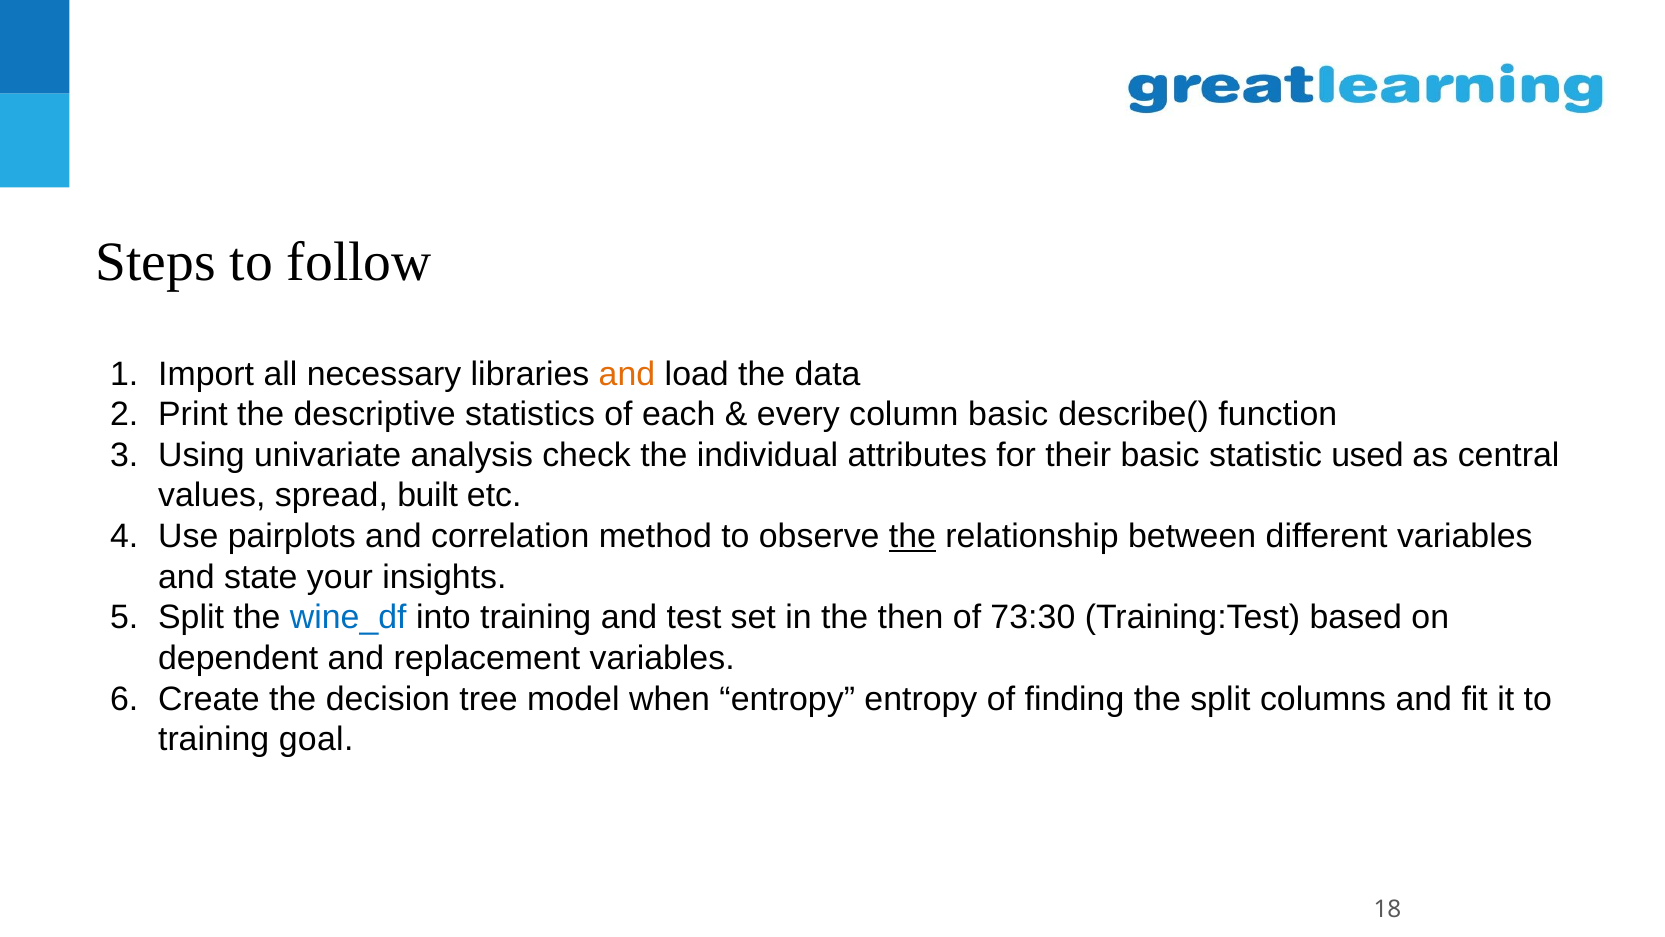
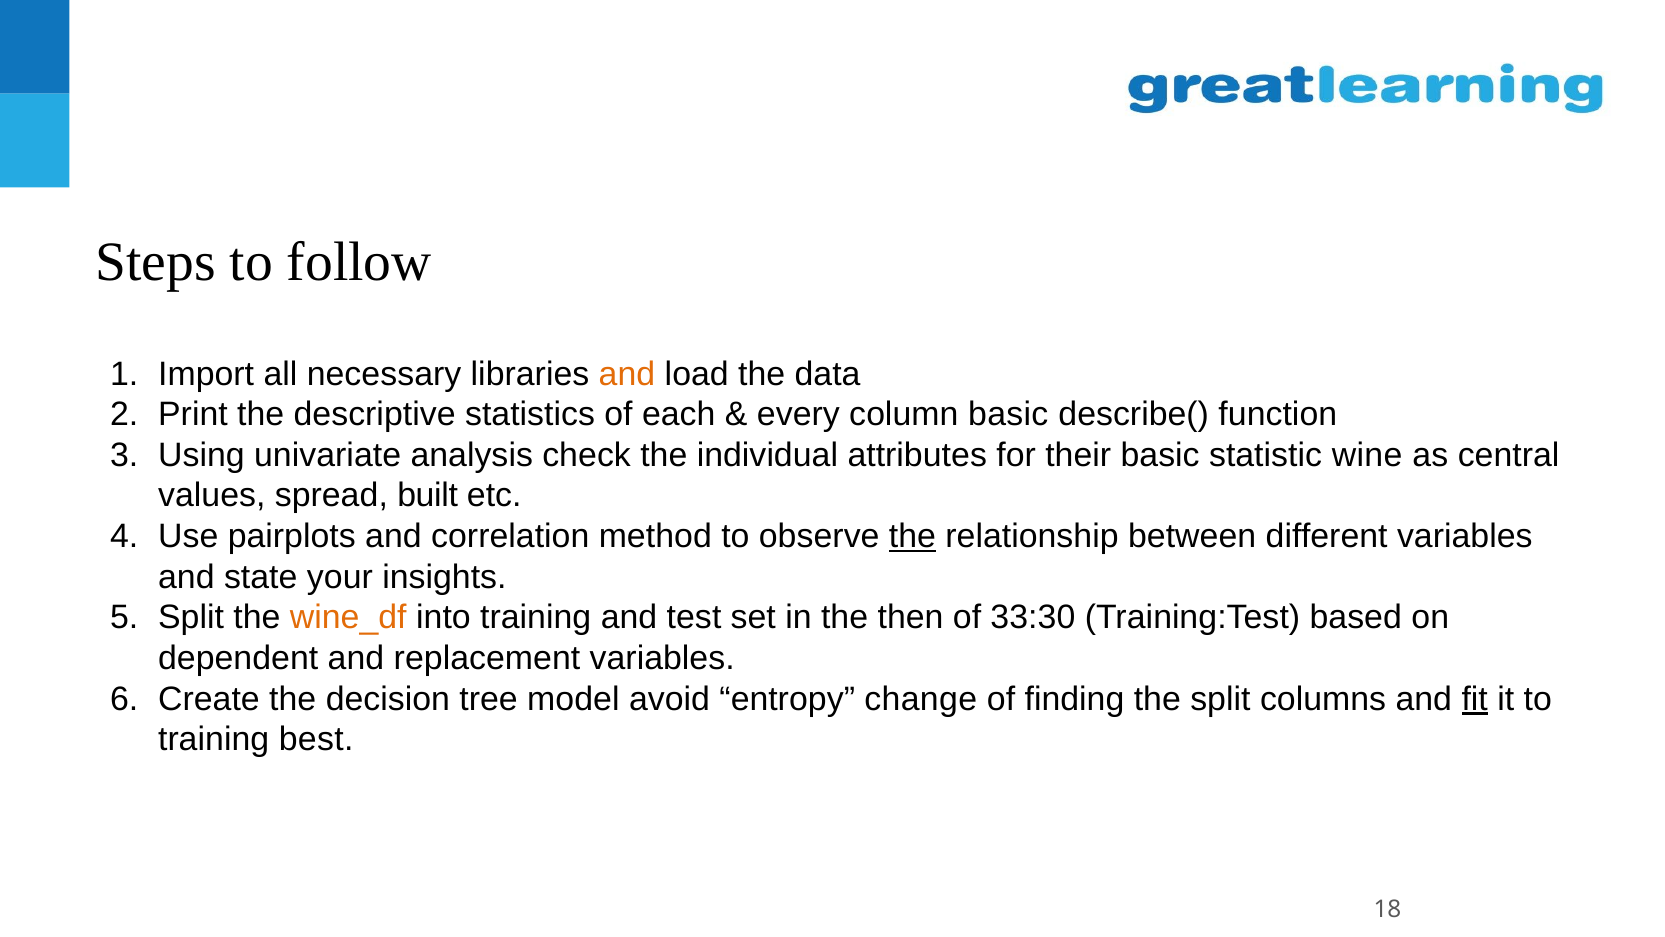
used: used -> wine (1367, 455)
wine_df colour: blue -> orange (348, 617)
73:30: 73:30 -> 33:30 (1033, 617)
when: when -> avoid (670, 699)
entropy entropy: entropy -> change (921, 699)
fit underline: none -> present (1475, 699)
goal: goal -> best (316, 739)
